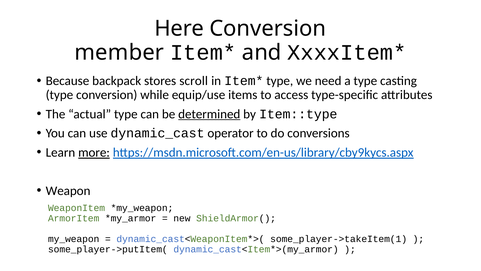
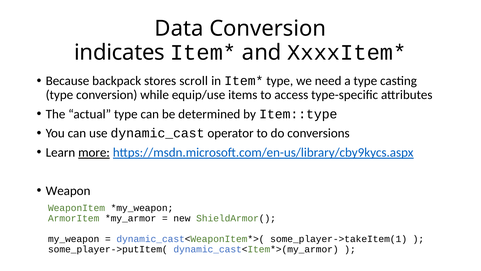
Here: Here -> Data (179, 29)
member: member -> indicates (119, 52)
determined underline: present -> none (209, 114)
